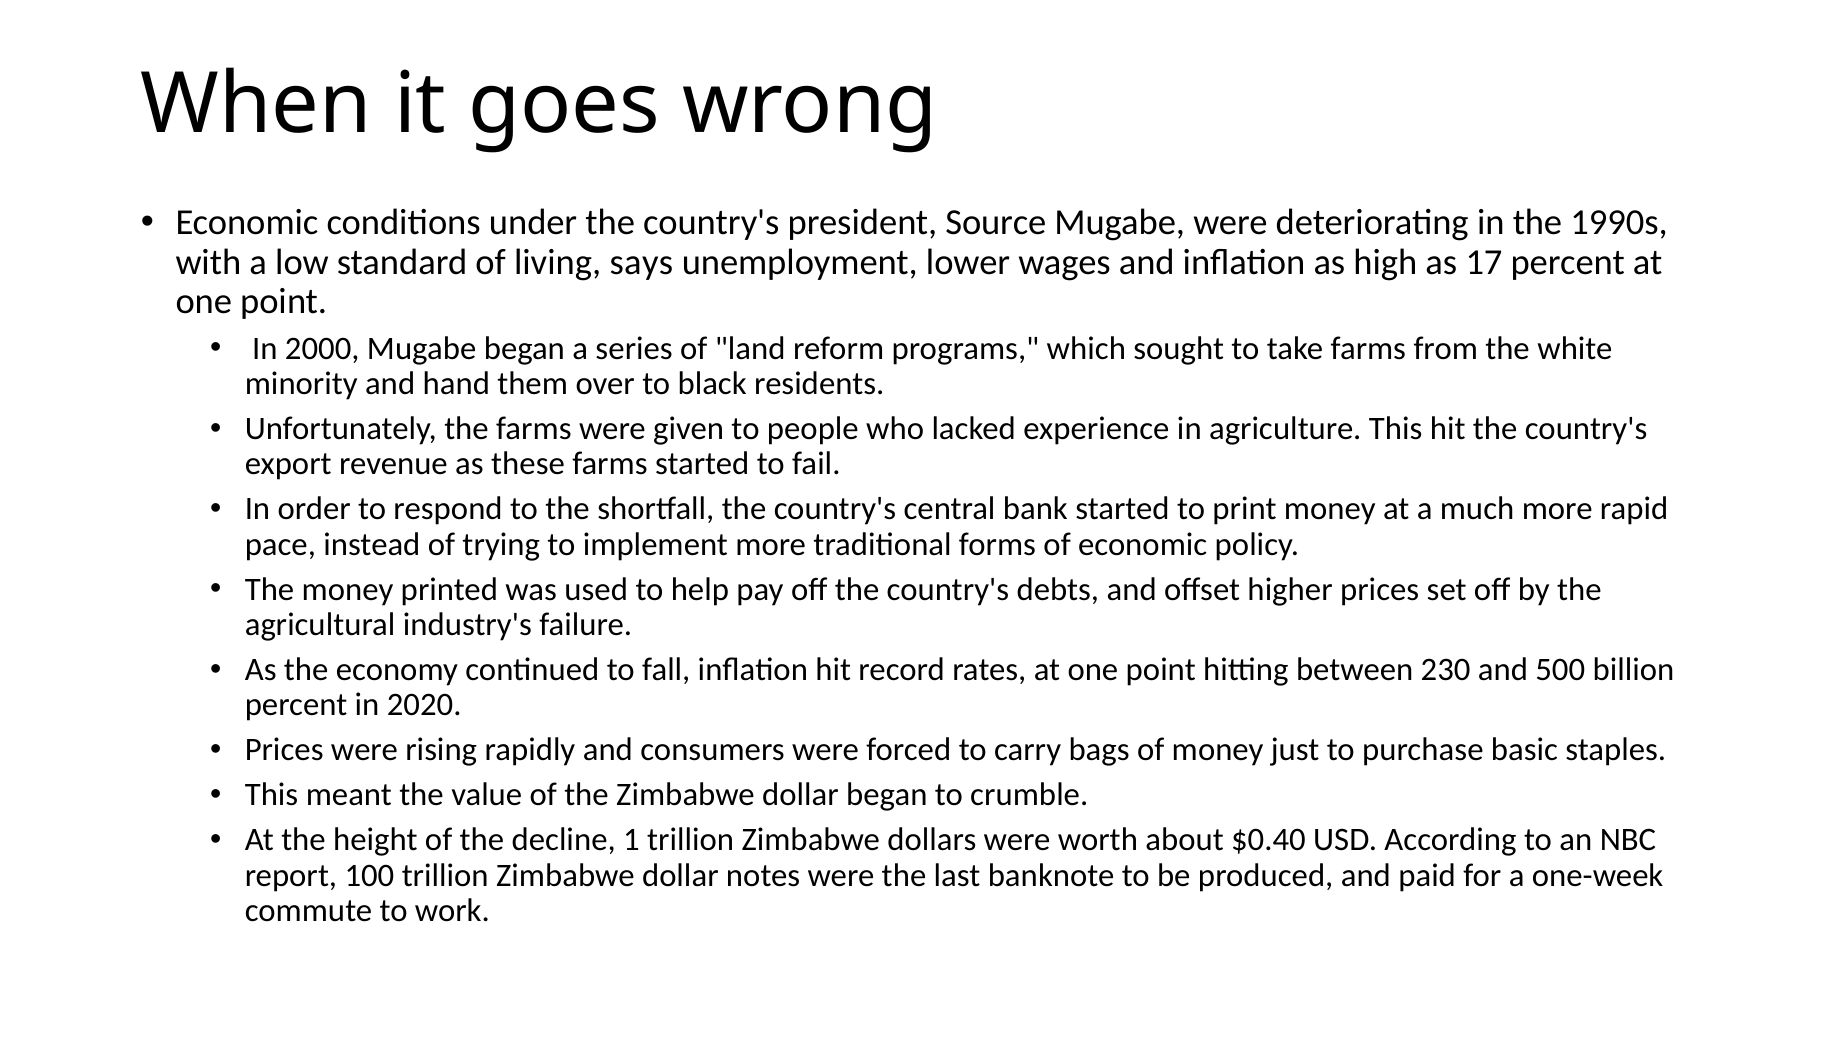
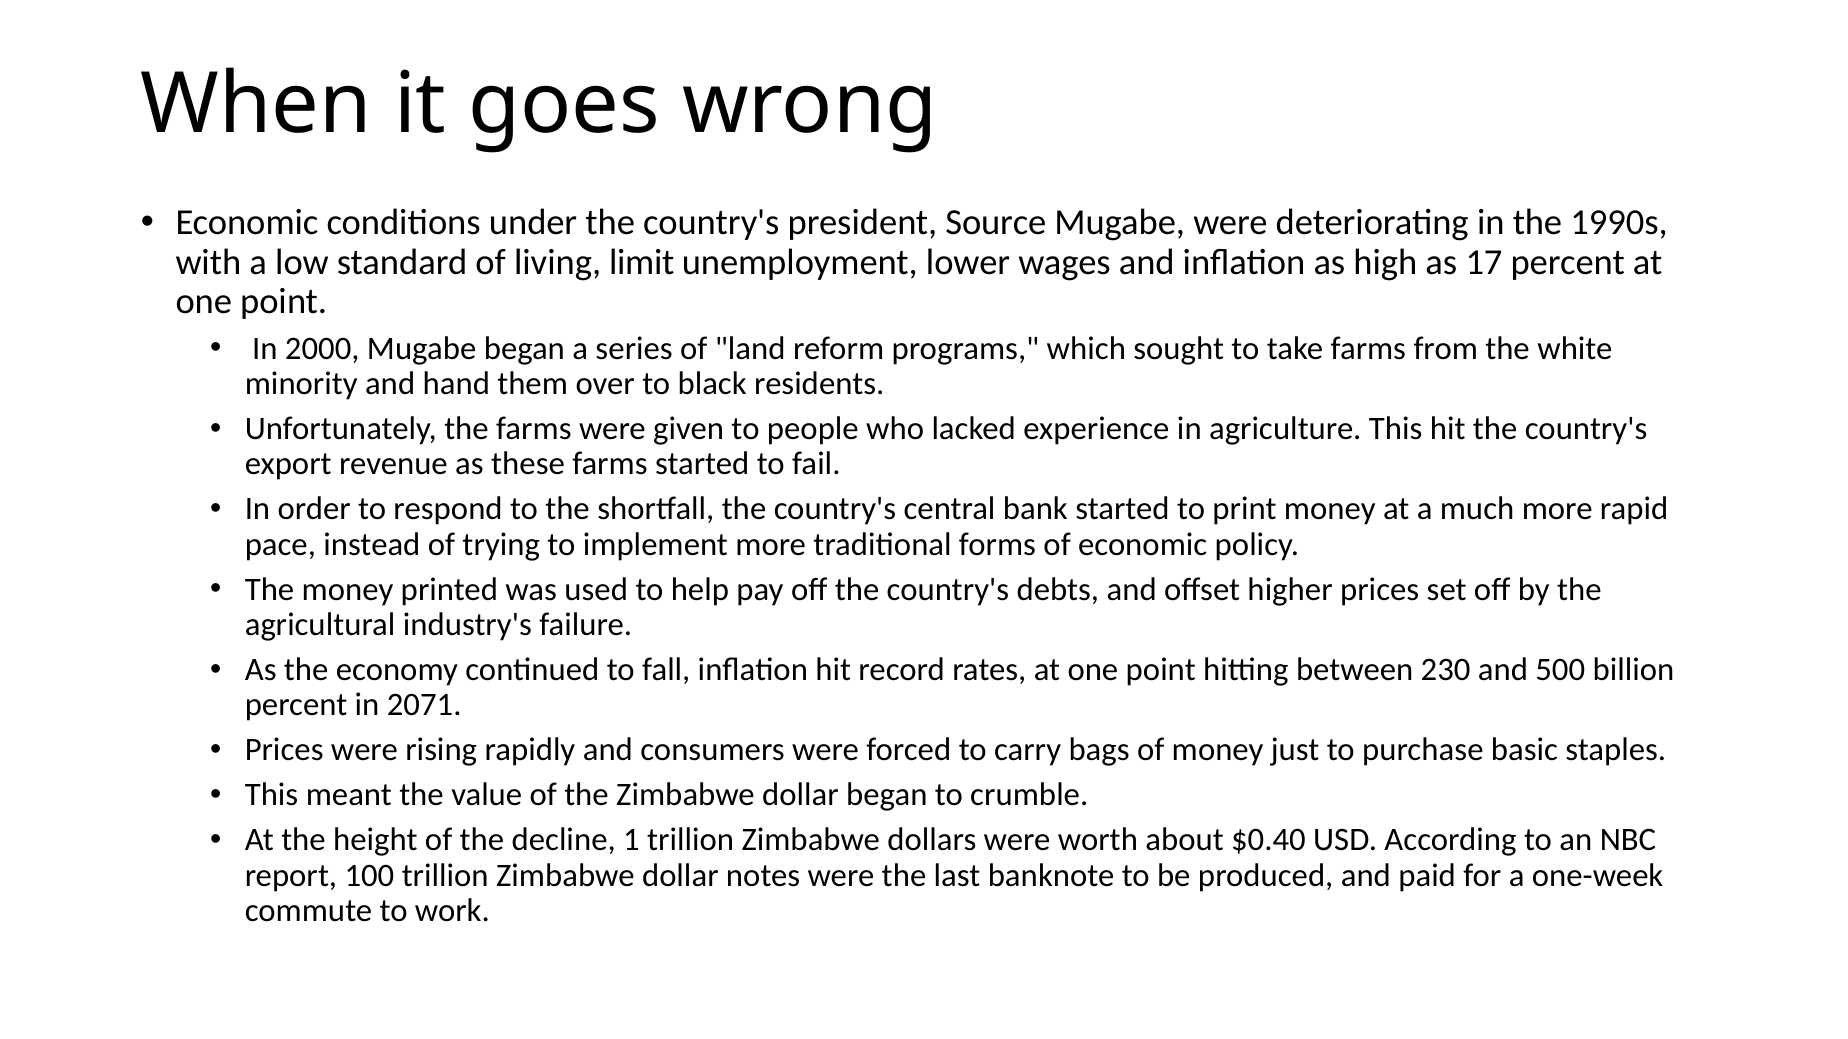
says: says -> limit (642, 262)
2020: 2020 -> 2071 (424, 705)
